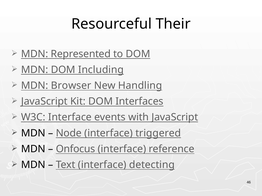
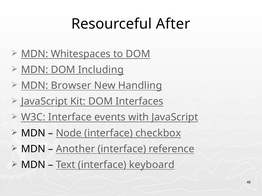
Their: Their -> After (173, 24)
Represented: Represented -> Whitespaces (81, 54)
triggered: triggered -> checkbox (158, 133)
Onfocus: Onfocus -> Another (75, 149)
detecting: detecting -> keyboard (152, 165)
